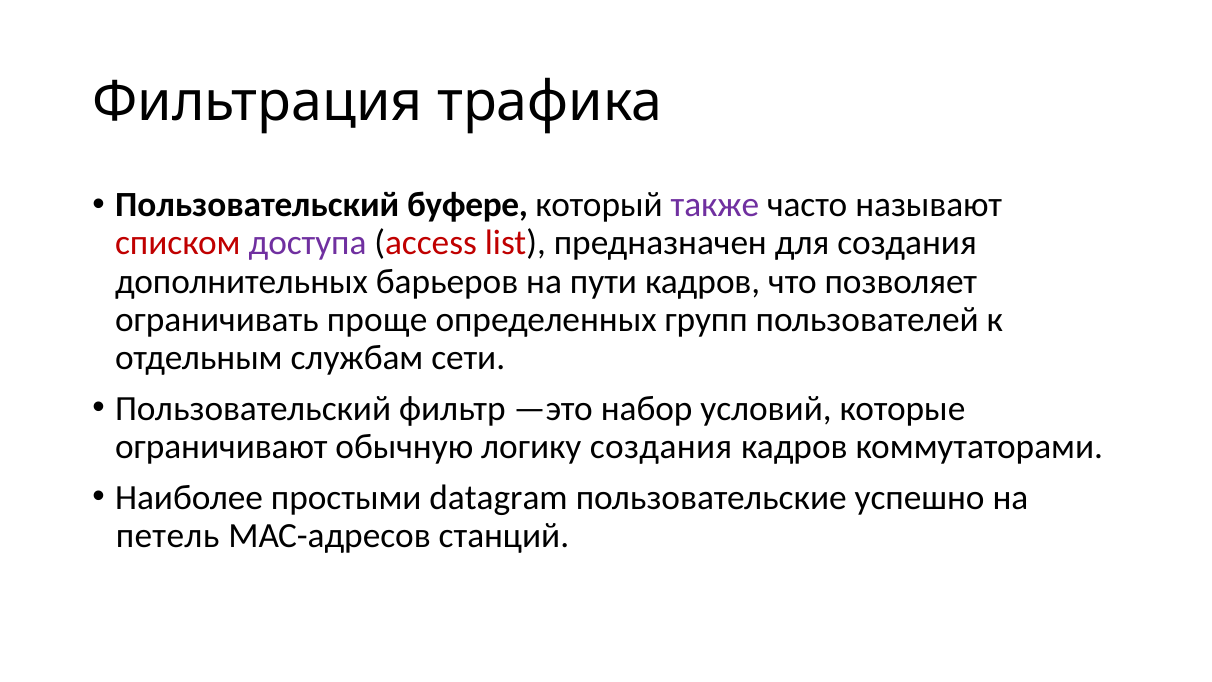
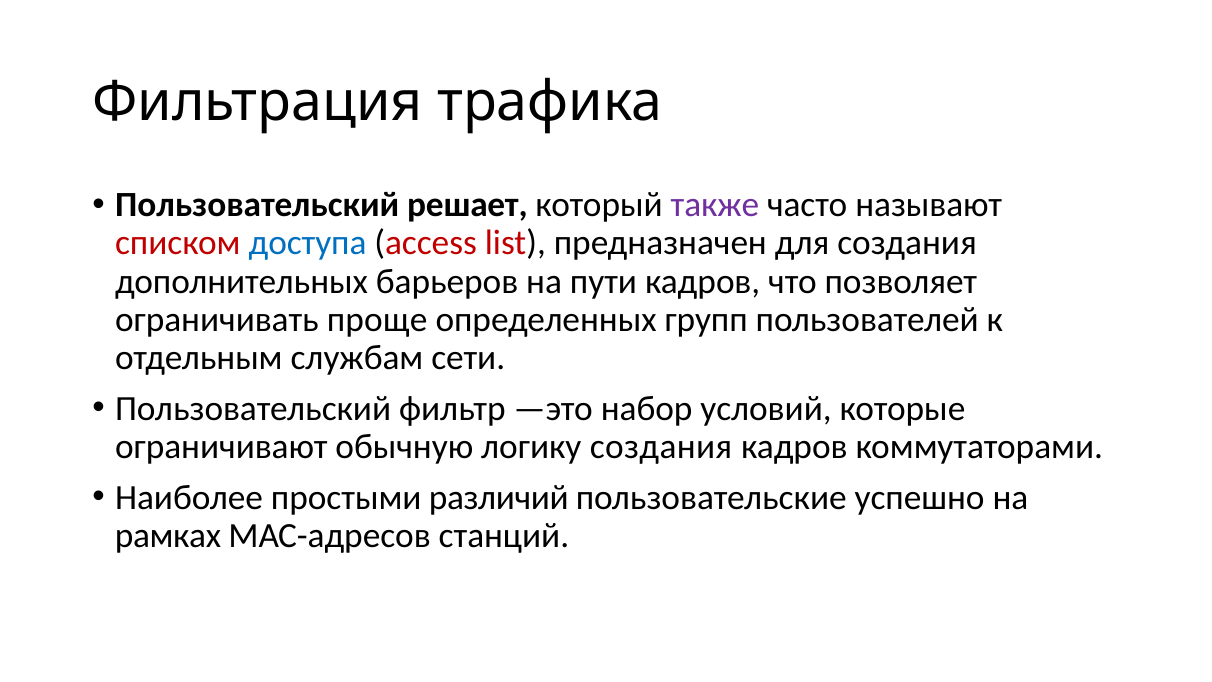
буфере: буфере -> решает (467, 205)
доступа colour: purple -> blue (308, 243)
datagram: datagram -> различий (499, 497)
петель: петель -> рамках (168, 536)
